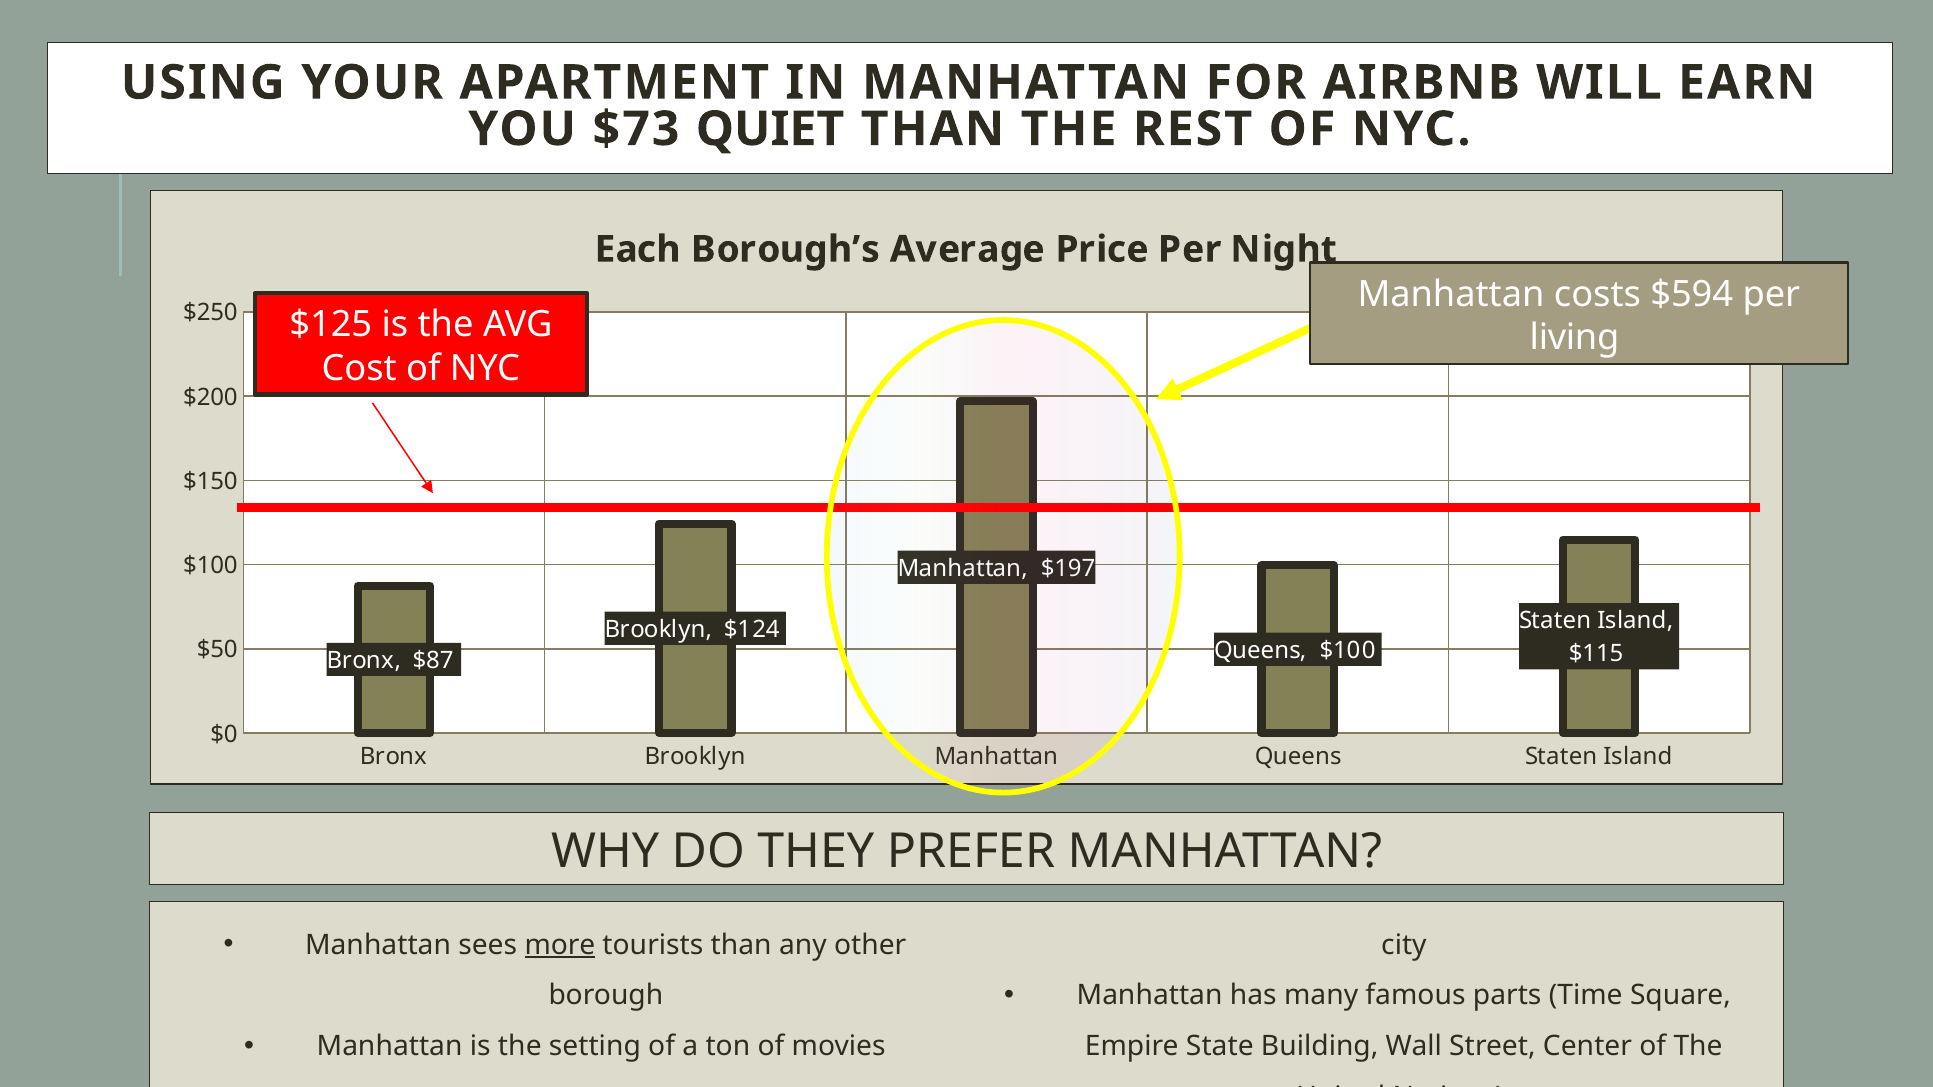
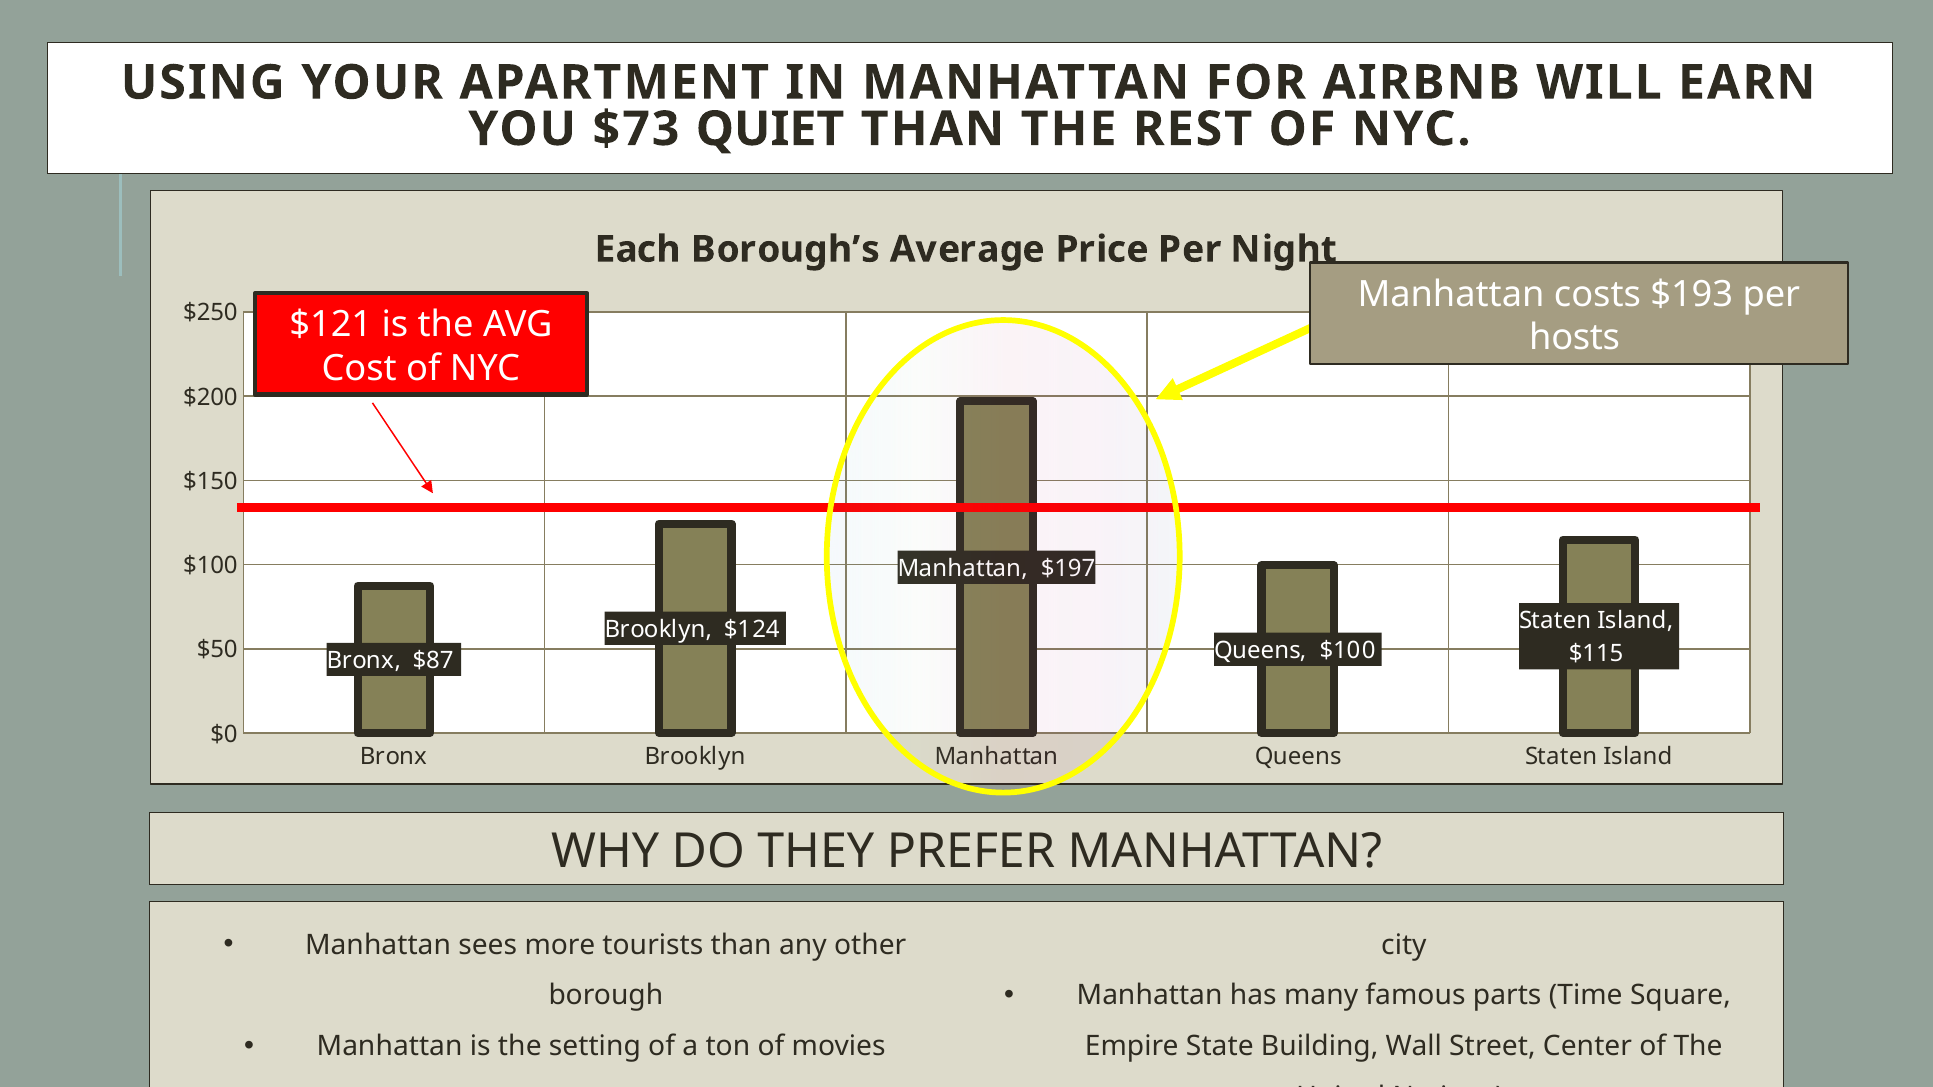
$594: $594 -> $193 (1692, 294)
$125: $125 -> $121 (331, 325)
living: living -> hosts (1575, 338)
more underline: present -> none (560, 945)
